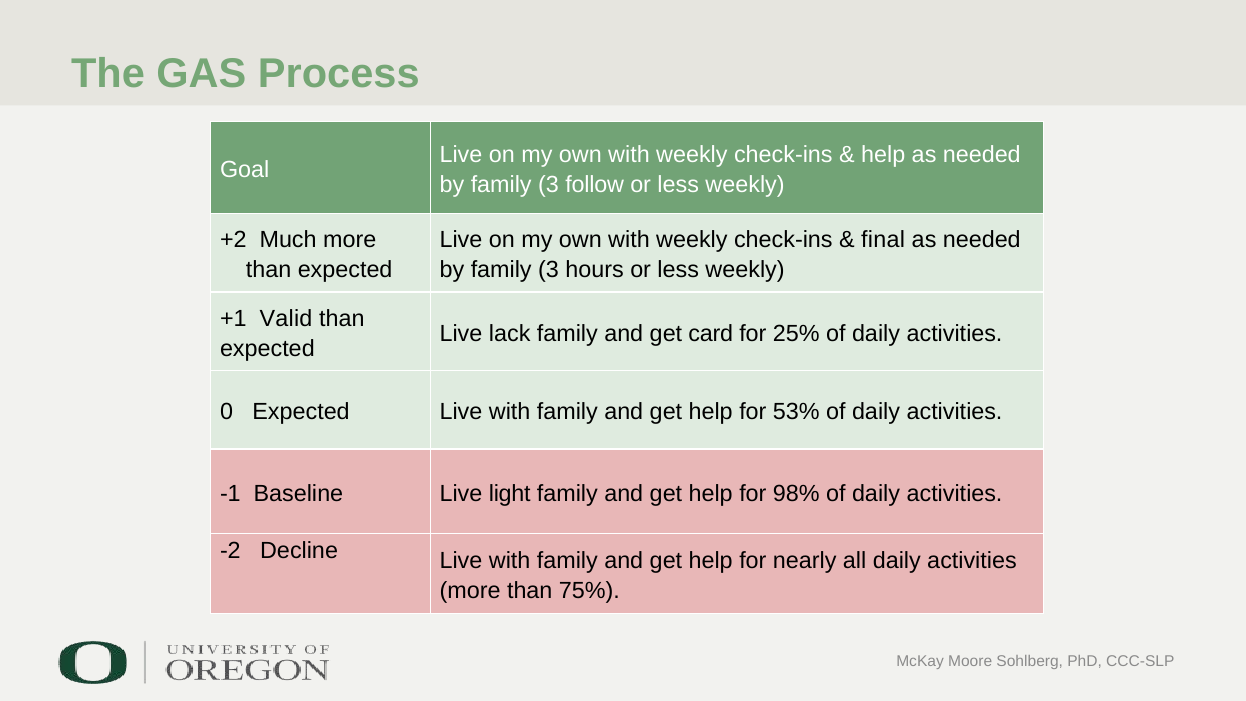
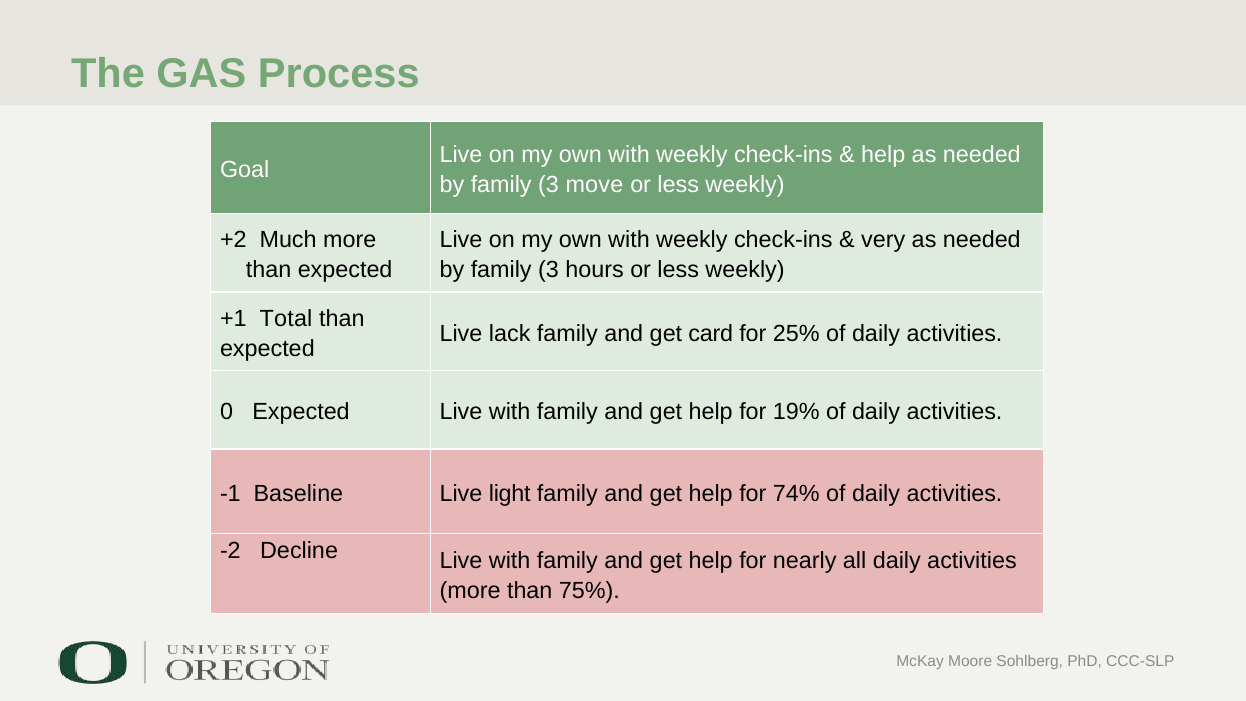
follow: follow -> move (594, 185)
final: final -> very (883, 240)
Valid: Valid -> Total (286, 318)
53%: 53% -> 19% (796, 412)
98%: 98% -> 74% (796, 494)
